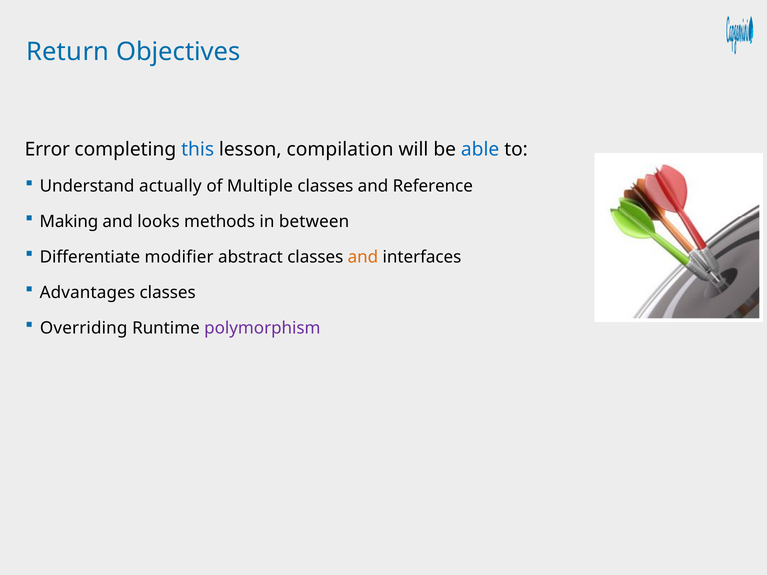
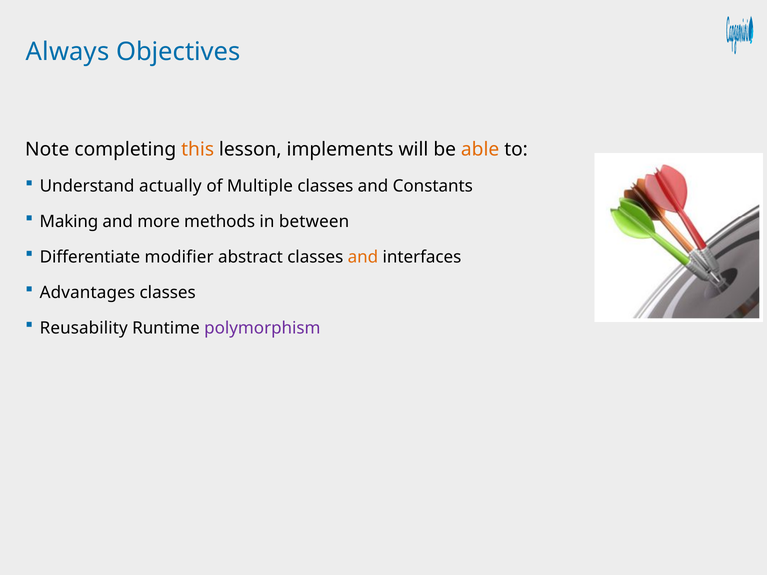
Return: Return -> Always (68, 52)
Error: Error -> Note (47, 150)
this colour: blue -> orange (198, 150)
compilation: compilation -> implements (340, 150)
able colour: blue -> orange (480, 150)
Reference: Reference -> Constants (433, 186)
looks: looks -> more (159, 222)
Overriding: Overriding -> Reusability (84, 328)
